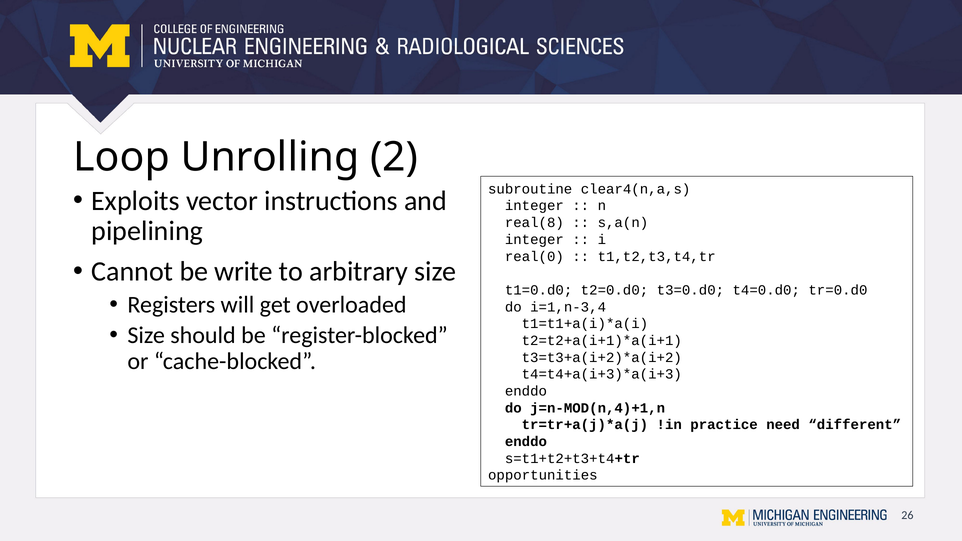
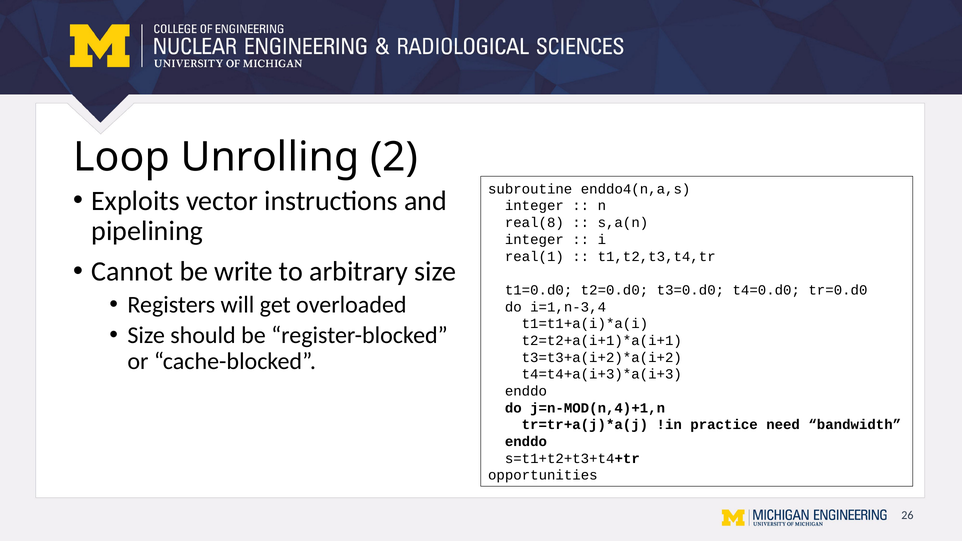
clear4(n,a,s: clear4(n,a,s -> enddo4(n,a,s (636, 189)
real(0: real(0 -> real(1 (534, 256)
different: different -> bandwidth (855, 425)
